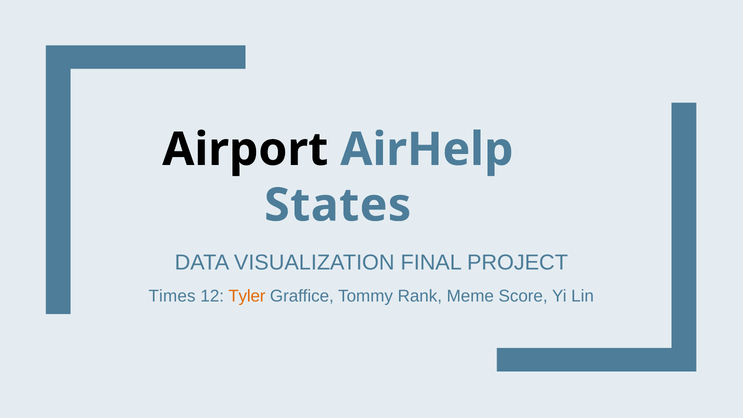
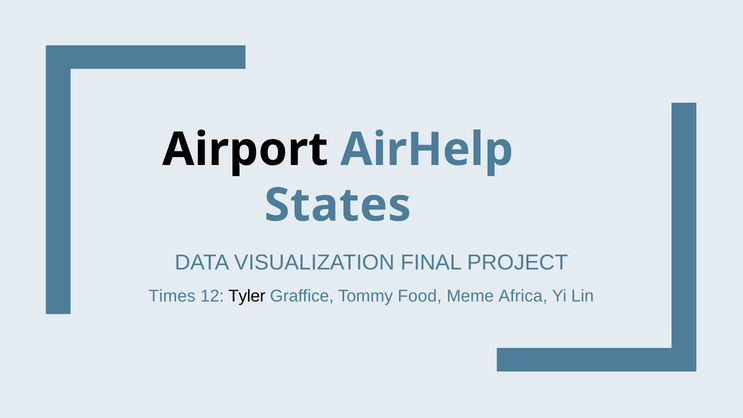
Tyler colour: orange -> black (247, 296)
Rank: Rank -> Food (420, 296)
Score: Score -> Africa (523, 296)
